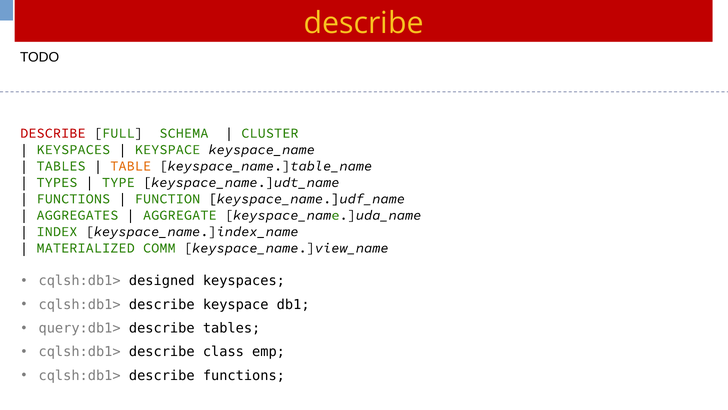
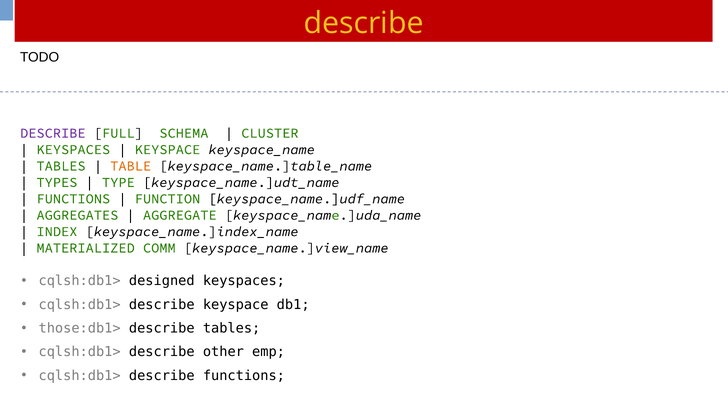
DESCRIBE colour: red -> purple (53, 133)
query:db1>: query:db1> -> those:db1> (80, 328)
class: class -> other (223, 352)
